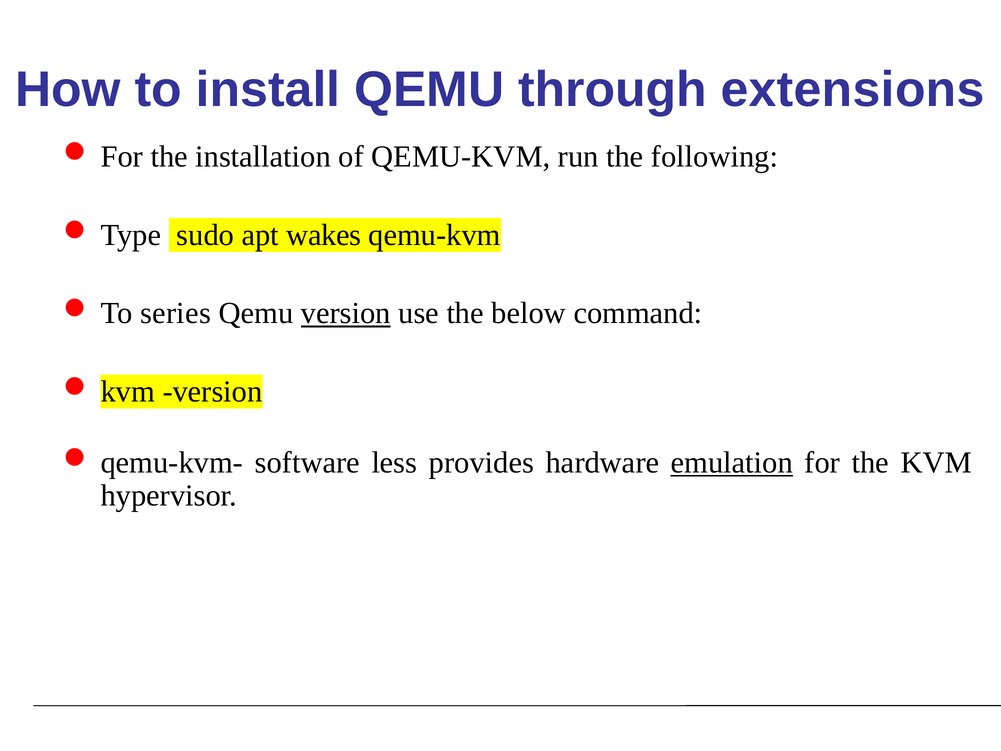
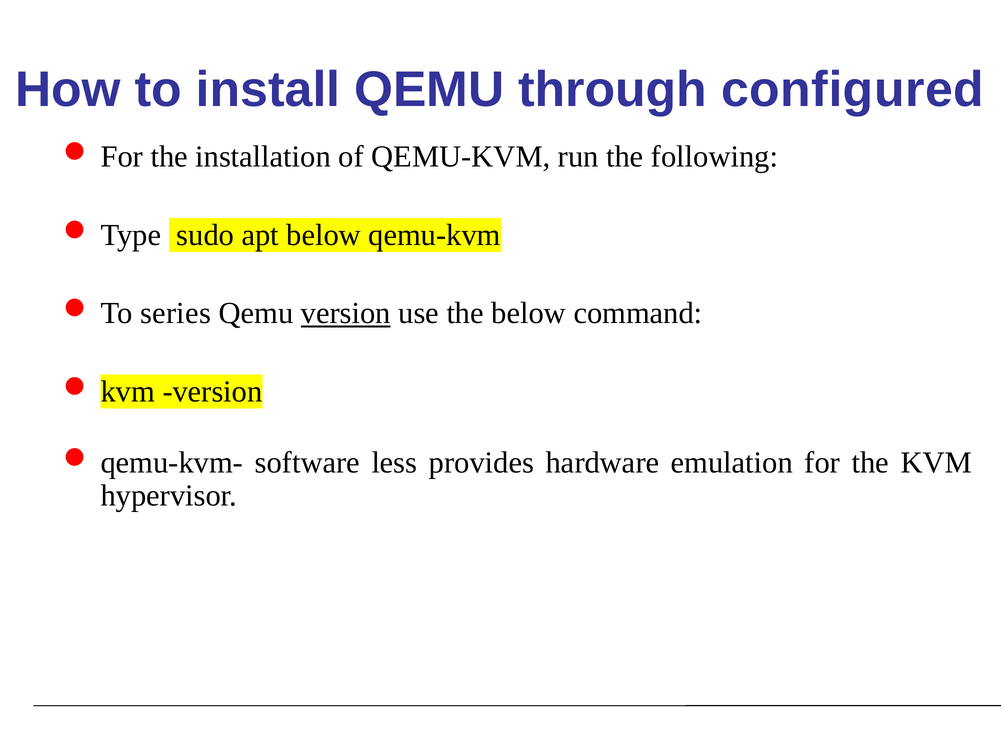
extensions: extensions -> configured (852, 90)
apt wakes: wakes -> below (324, 235)
emulation underline: present -> none (732, 463)
